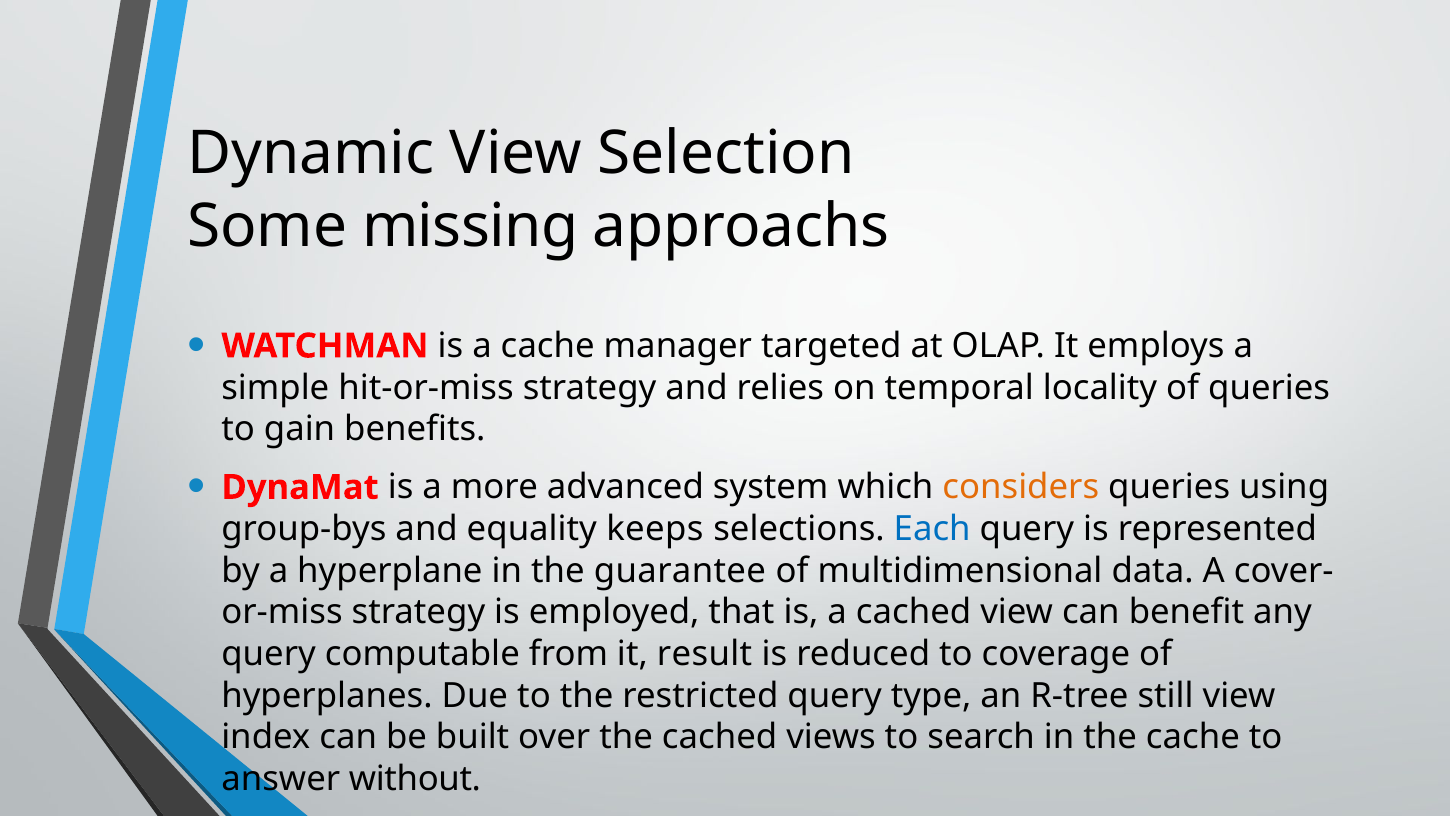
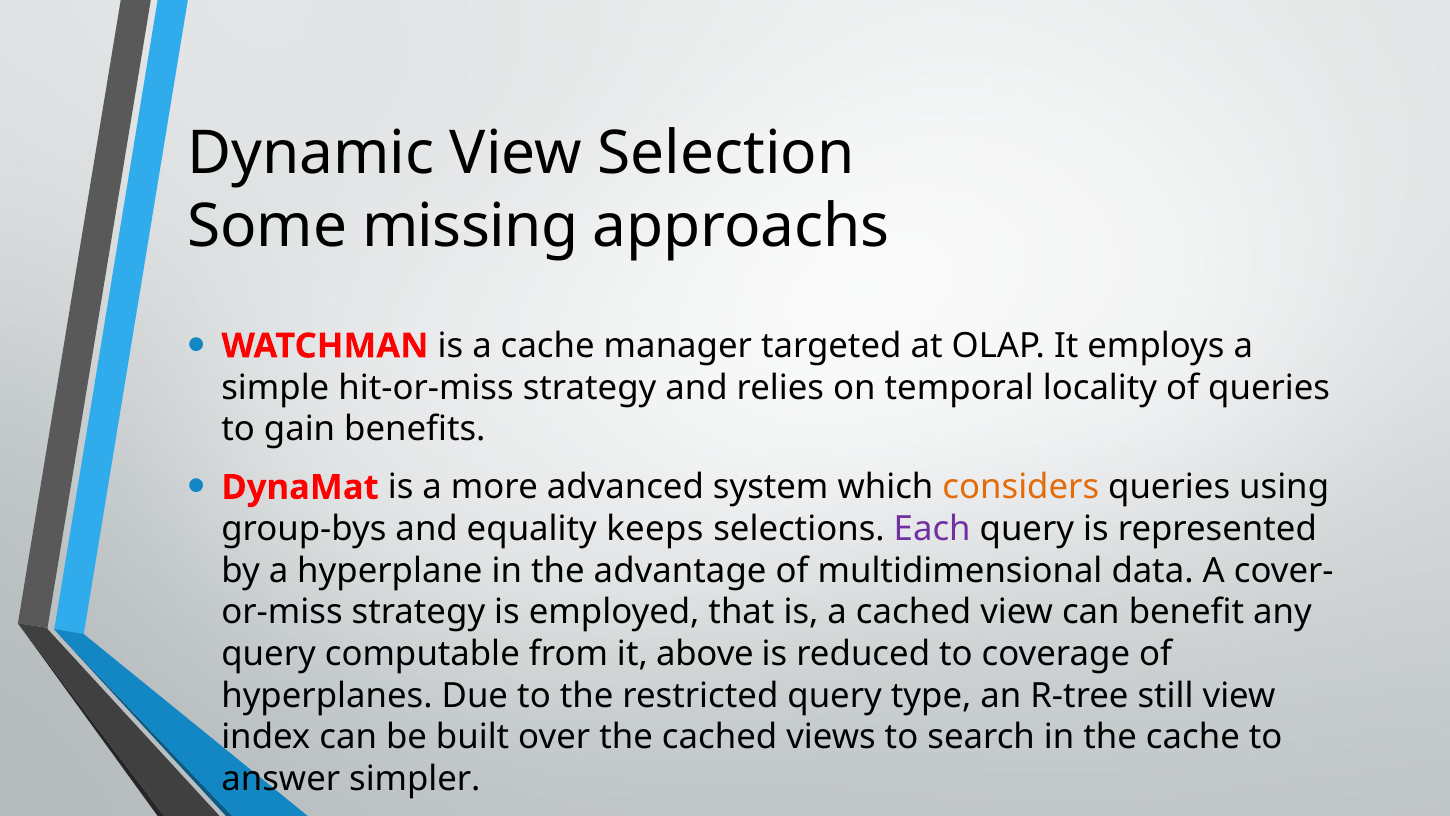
Each colour: blue -> purple (932, 529)
guarantee: guarantee -> advantage (680, 570)
result: result -> above (705, 654)
without: without -> simpler (415, 779)
